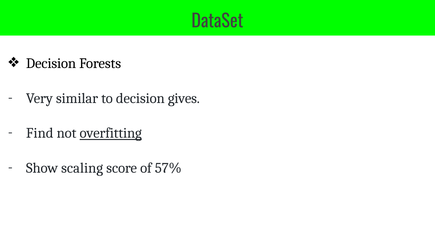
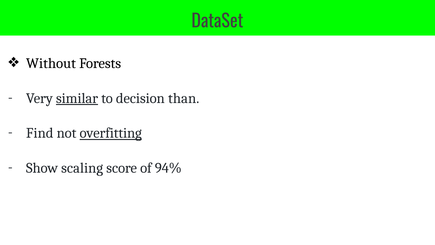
Decision: Decision -> Without (51, 63)
similar underline: none -> present (77, 98)
gives: gives -> than (184, 98)
57%: 57% -> 94% (168, 168)
